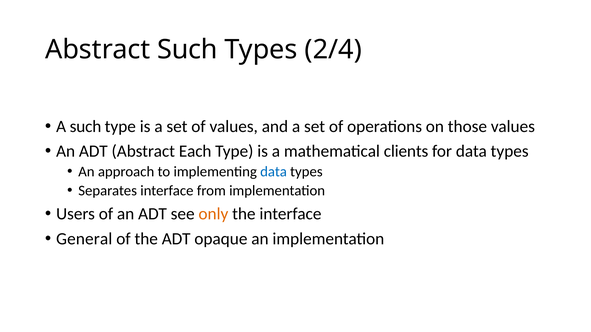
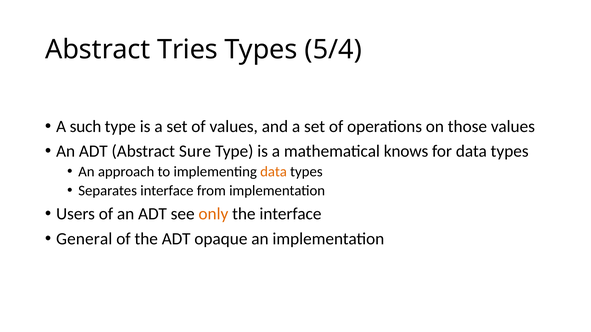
Abstract Such: Such -> Tries (187, 50)
2/4: 2/4 -> 5/4 (333, 50)
Each: Each -> Sure (195, 151)
clients: clients -> knows (406, 151)
data colour: blue -> orange (274, 172)
